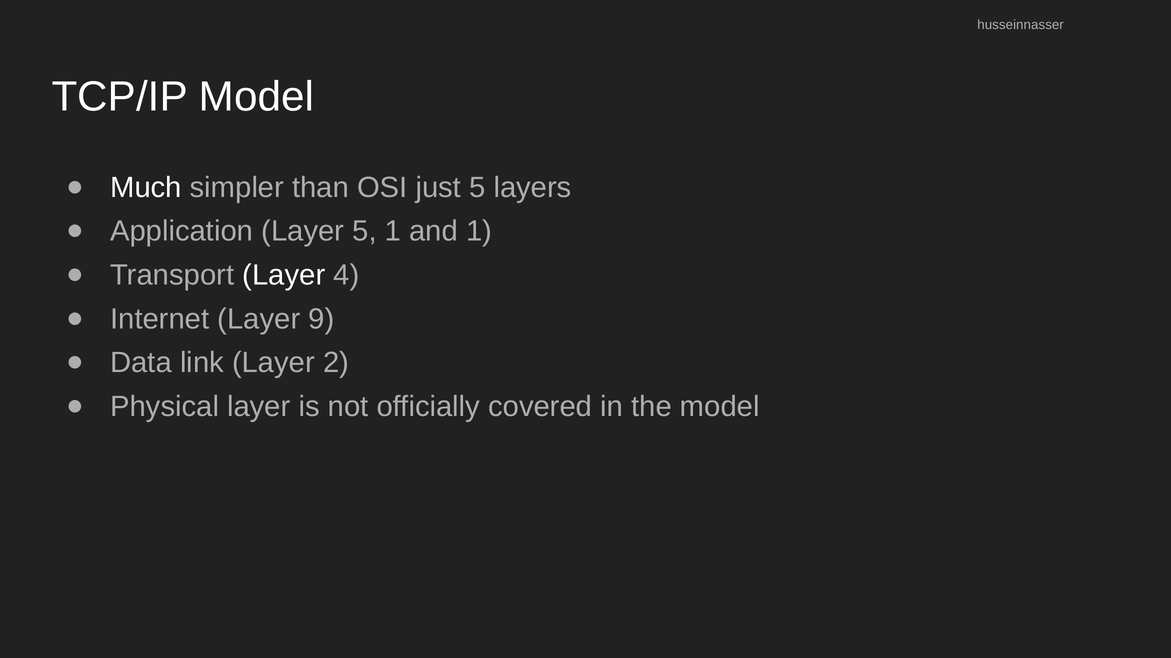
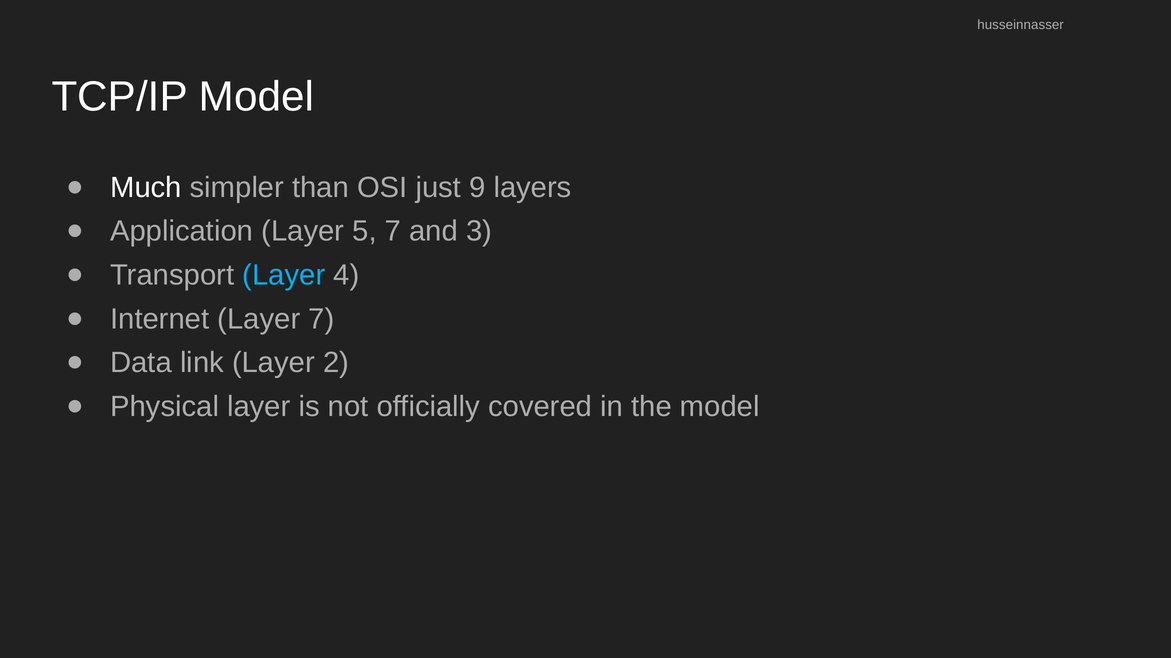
just 5: 5 -> 9 (477, 188)
5 1: 1 -> 7 (393, 232)
and 1: 1 -> 3 (479, 232)
Layer colour: white -> light blue (284, 275)
Layer 9: 9 -> 7 (321, 319)
